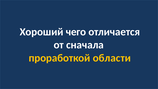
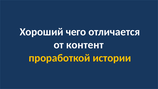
сначала: сначала -> контент (85, 45)
области: области -> истории (112, 58)
